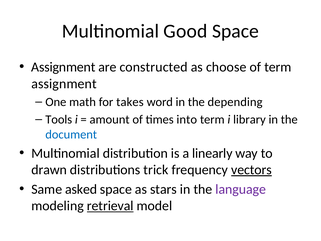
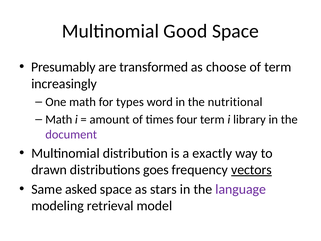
Assignment: Assignment -> Presumably (63, 67)
constructed: constructed -> transformed (154, 67)
assignment: assignment -> increasingly (64, 84)
takes: takes -> types (130, 102)
depending: depending -> nutritional (235, 102)
Tools: Tools -> Math (59, 119)
into: into -> four (187, 119)
document colour: blue -> purple (71, 134)
linearly: linearly -> exactly (212, 153)
trick: trick -> goes (156, 170)
retrieval underline: present -> none (110, 206)
